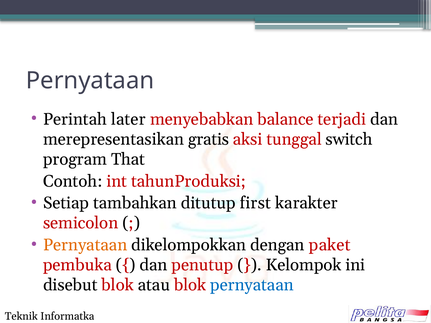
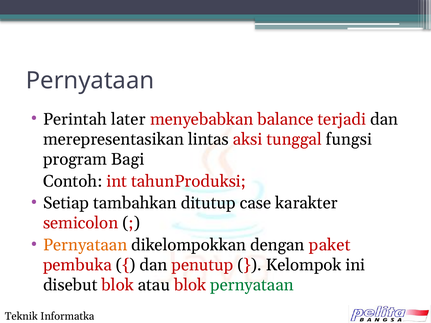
gratis: gratis -> lintas (208, 139)
switch: switch -> fungsi (349, 139)
That: That -> Bagi (128, 159)
first: first -> case (255, 203)
pernyataan colour: blue -> green (252, 285)
